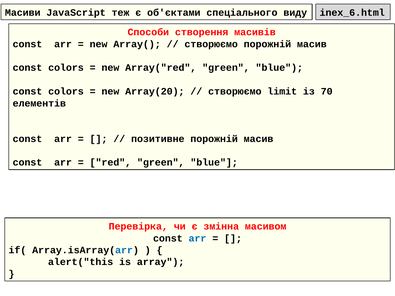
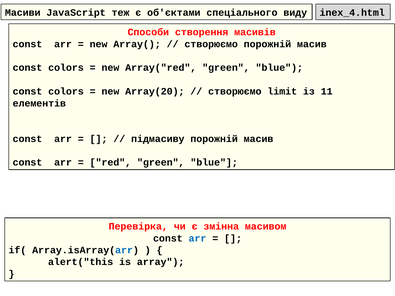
inex_6.html: inex_6.html -> inex_4.html (352, 13)
70: 70 -> 11 (327, 91)
позитивне: позитивне -> підмасиву (158, 139)
